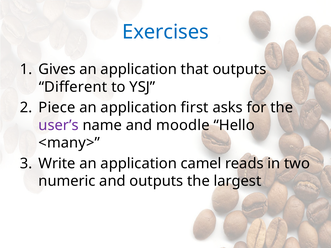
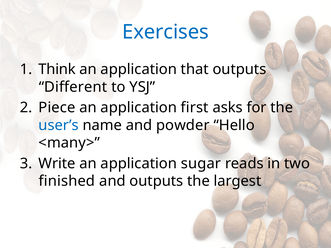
Gives: Gives -> Think (57, 69)
user’s colour: purple -> blue (59, 125)
moodle: moodle -> powder (183, 125)
camel: camel -> sugar (201, 164)
numeric: numeric -> finished (67, 181)
